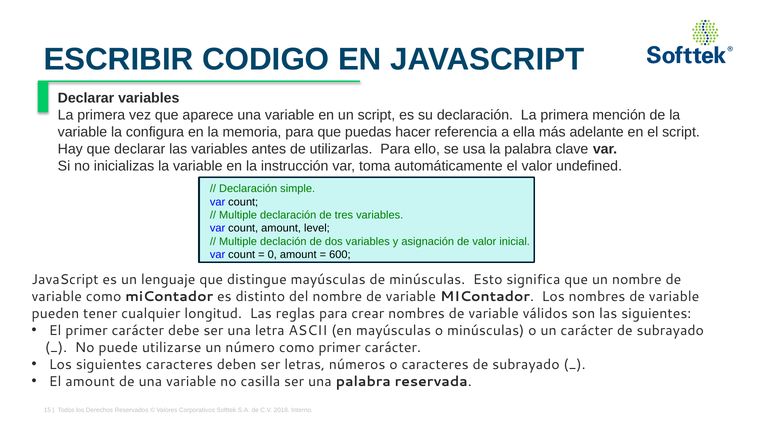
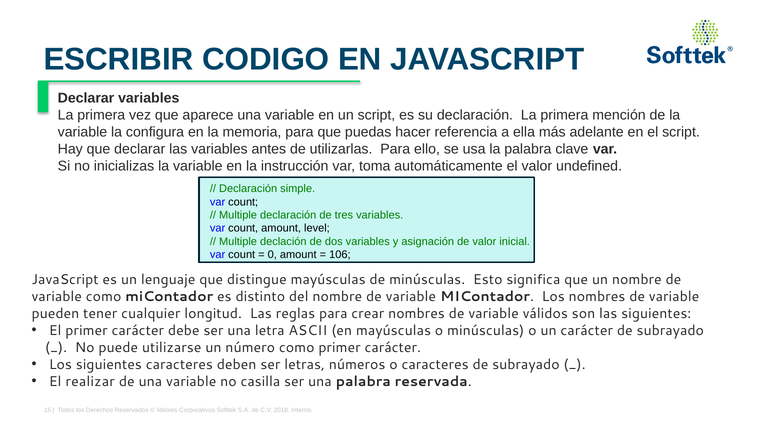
600: 600 -> 106 (340, 255)
El amount: amount -> realizar (90, 381)
